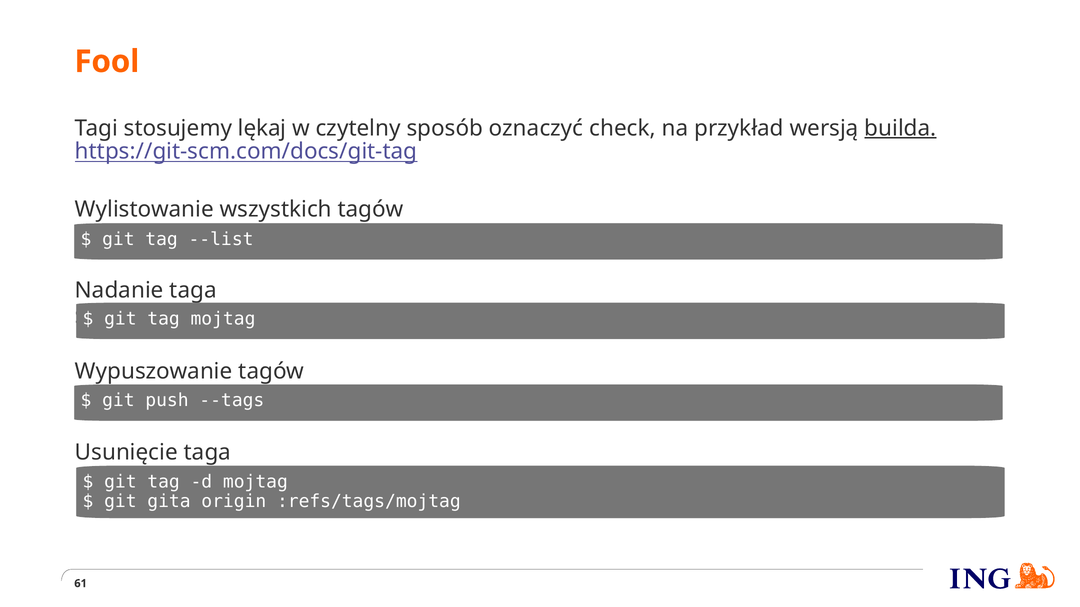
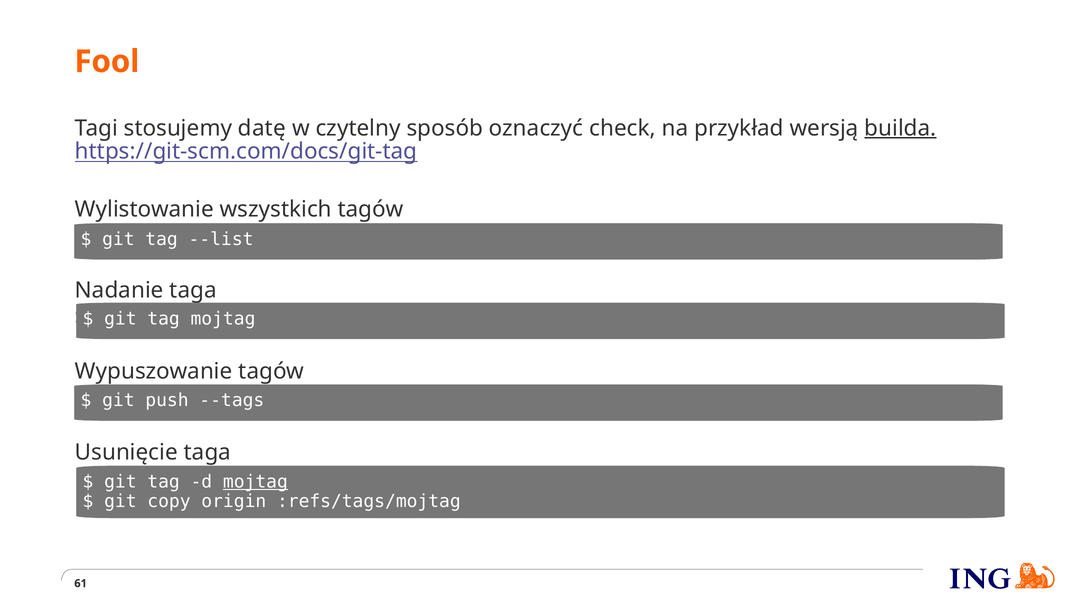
lękaj: lękaj -> datę (262, 128)
mojtag underline: none -> present (255, 482)
gita: gita -> copy (169, 501)
